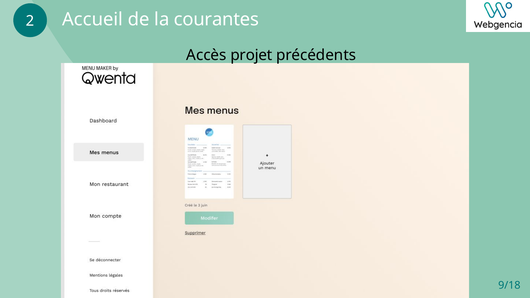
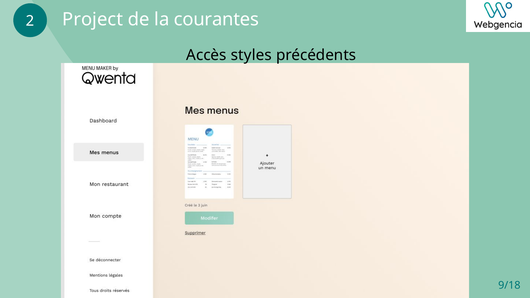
Accueil: Accueil -> Project (93, 19)
projet: projet -> styles (251, 55)
